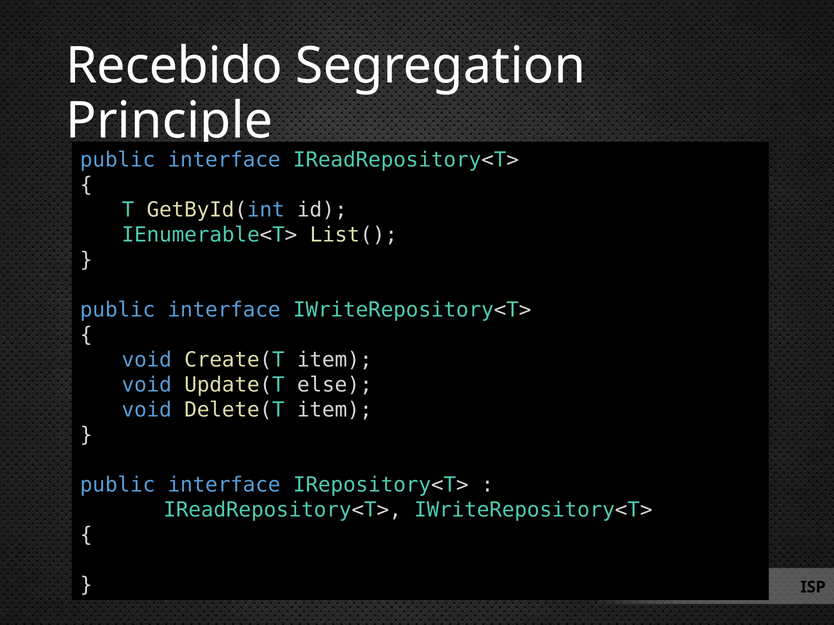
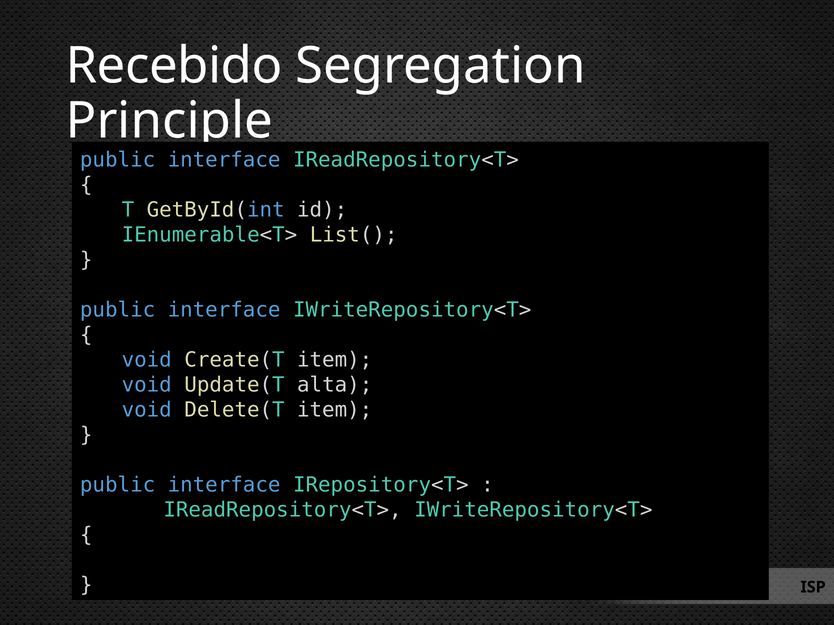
else: else -> alta (335, 385)
